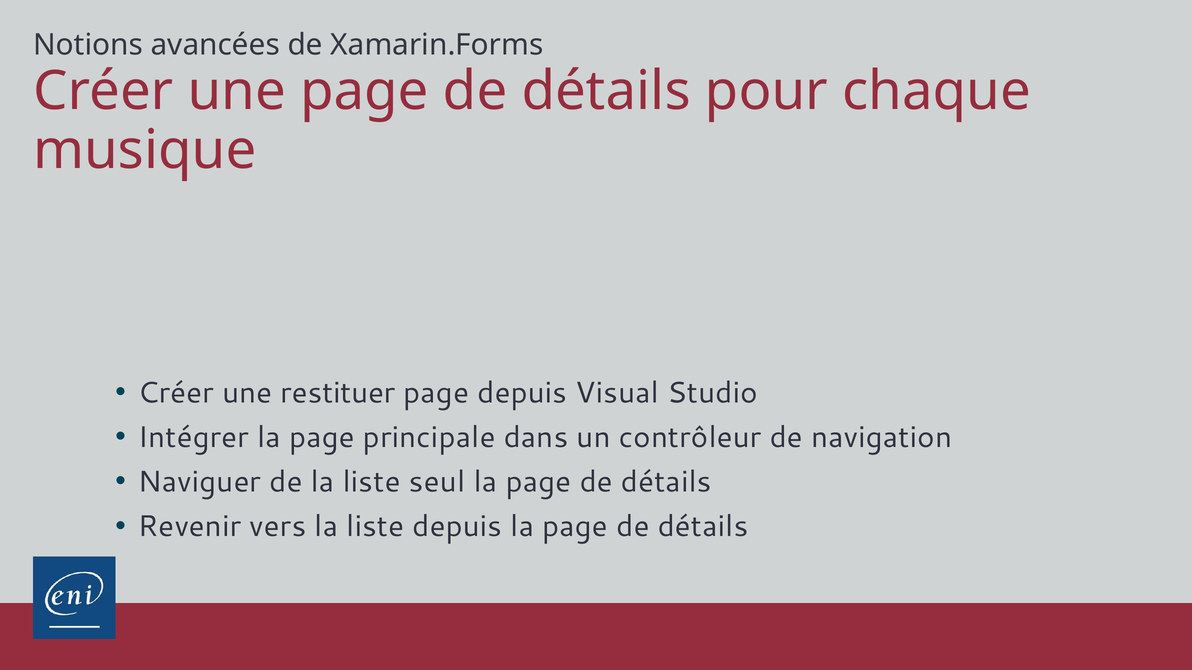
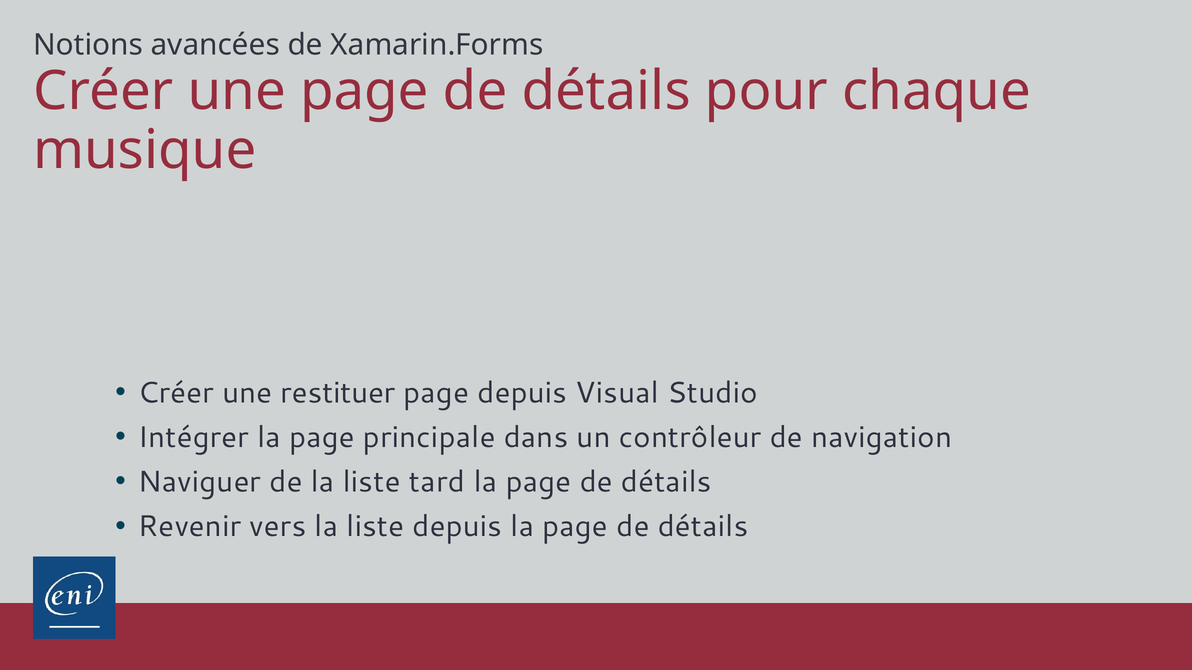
seul: seul -> tard (437, 482)
